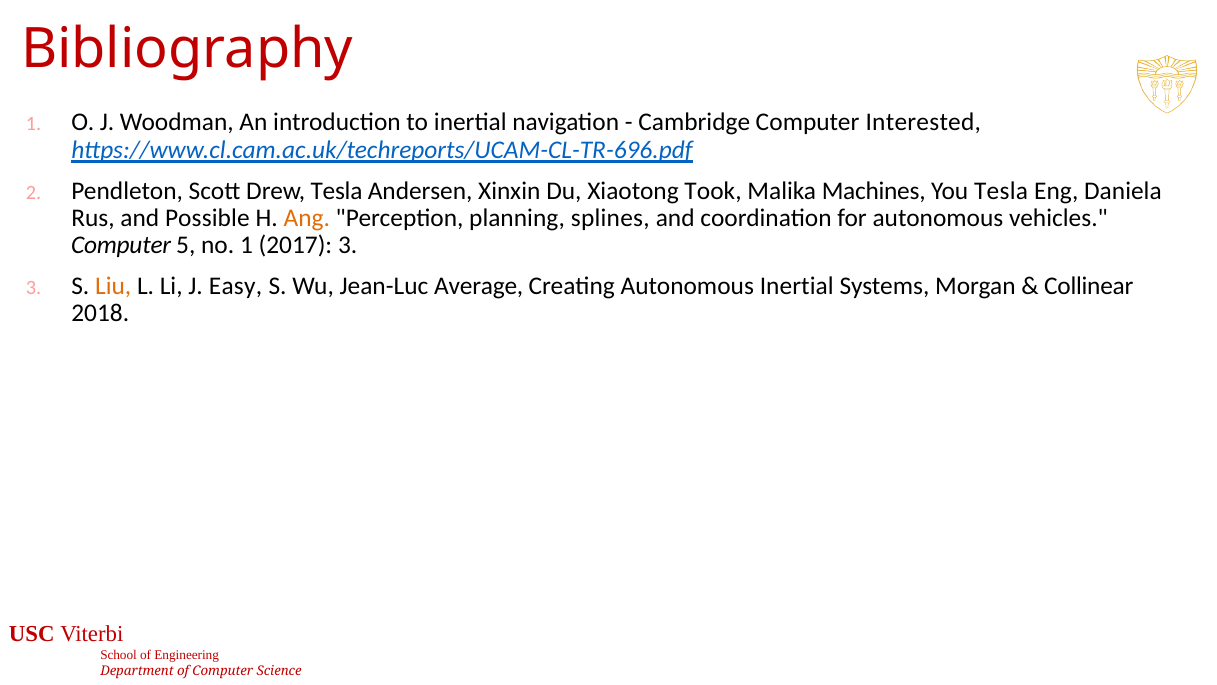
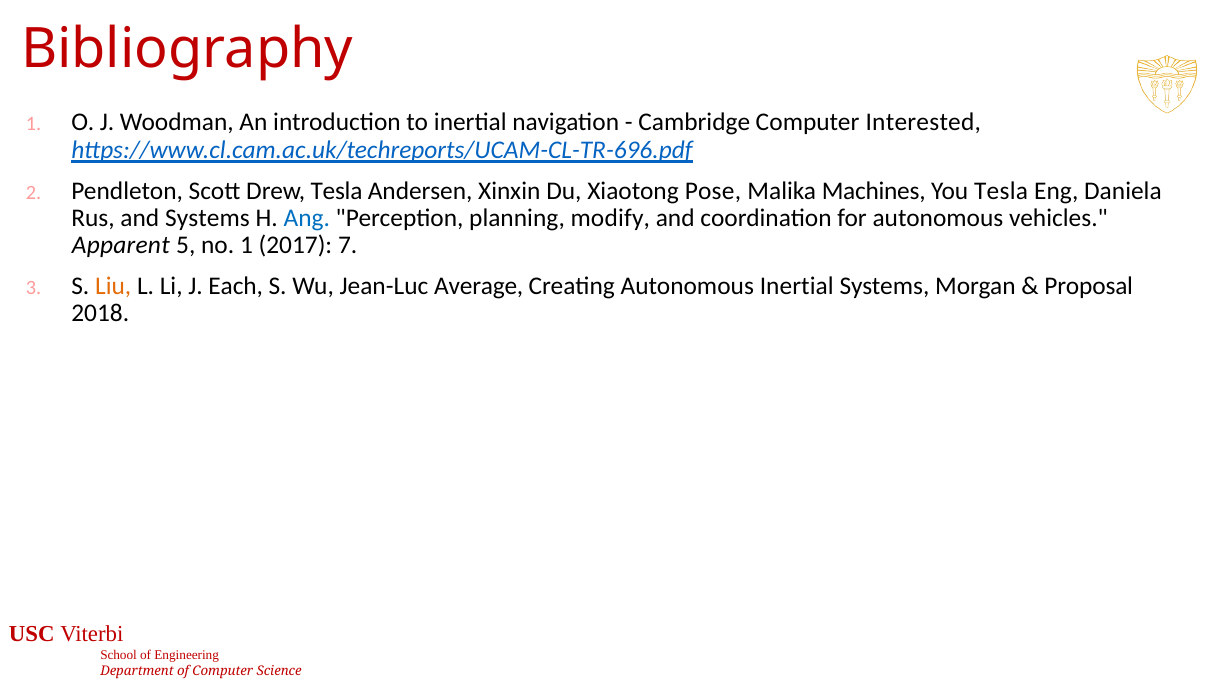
Took: Took -> Pose (713, 191)
and Possible: Possible -> Systems (207, 218)
Ang colour: orange -> blue (307, 218)
splines: splines -> modify (610, 218)
Computer: Computer -> Apparent (121, 245)
2017 3: 3 -> 7 (348, 245)
Easy: Easy -> Each (236, 286)
Collinear: Collinear -> Proposal (1089, 286)
